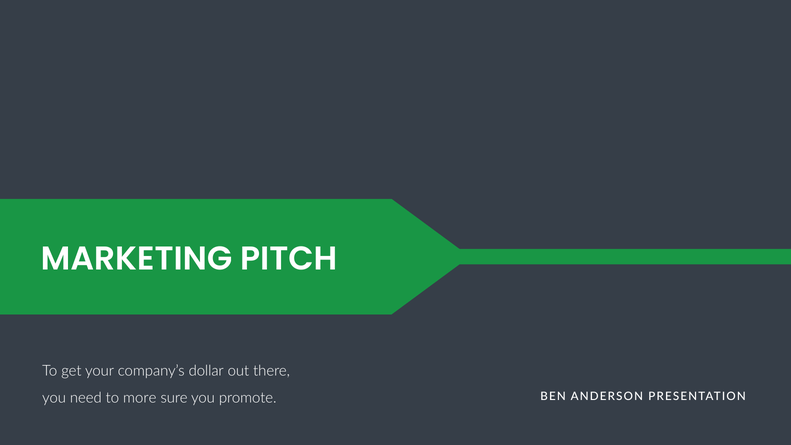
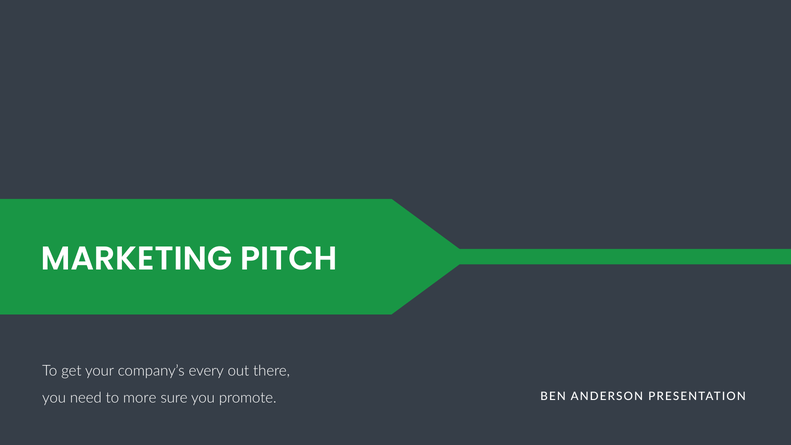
dollar: dollar -> every (206, 371)
